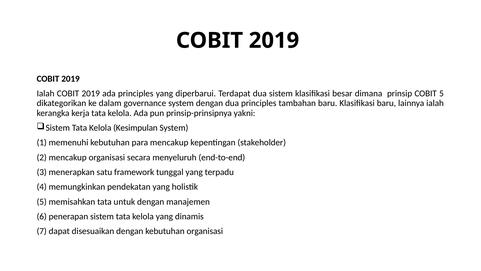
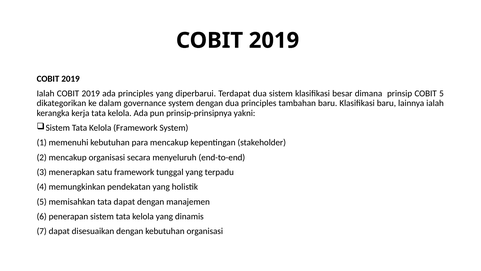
Kelola Kesimpulan: Kesimpulan -> Framework (135, 128)
tata untuk: untuk -> dapat (124, 201)
